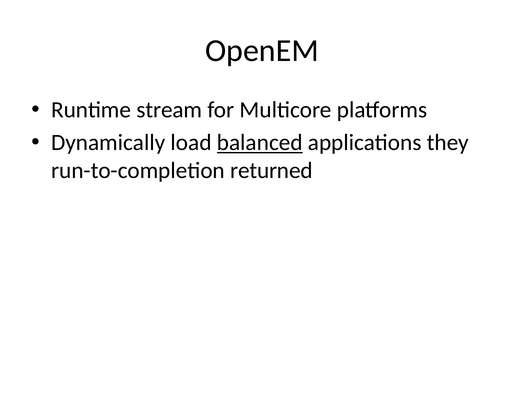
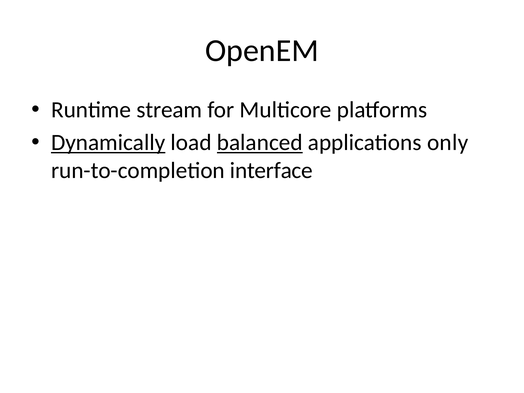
Dynamically underline: none -> present (108, 143)
they: they -> only (448, 143)
returned: returned -> interface (271, 171)
